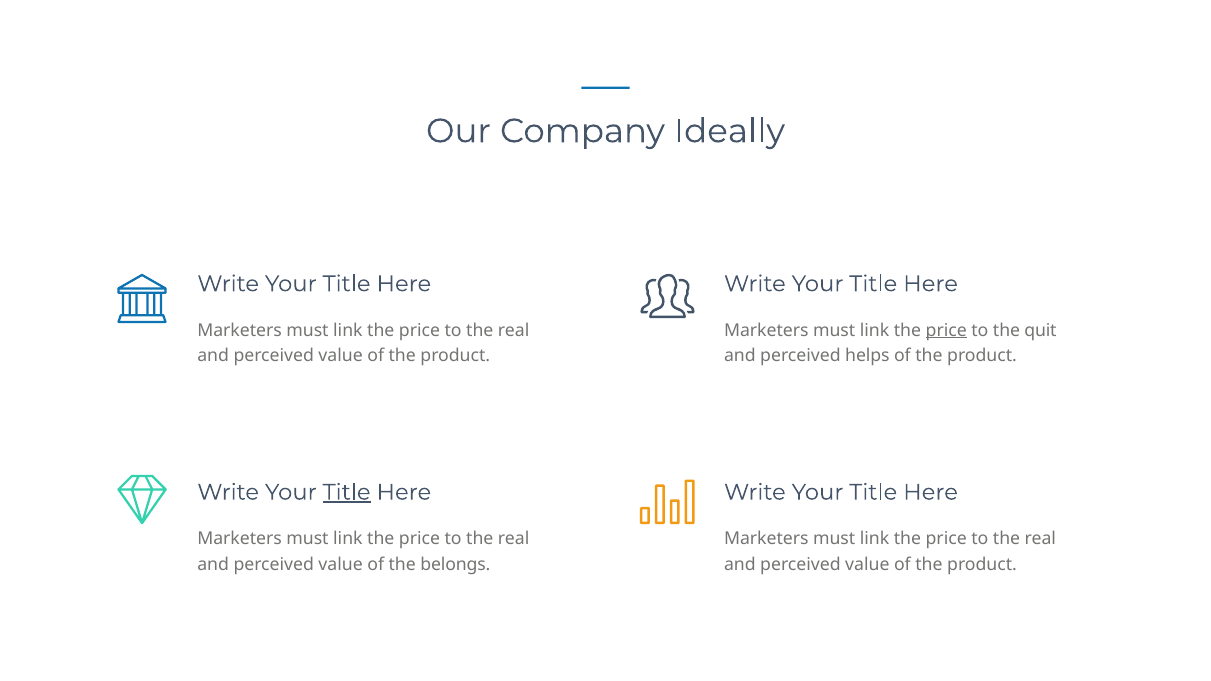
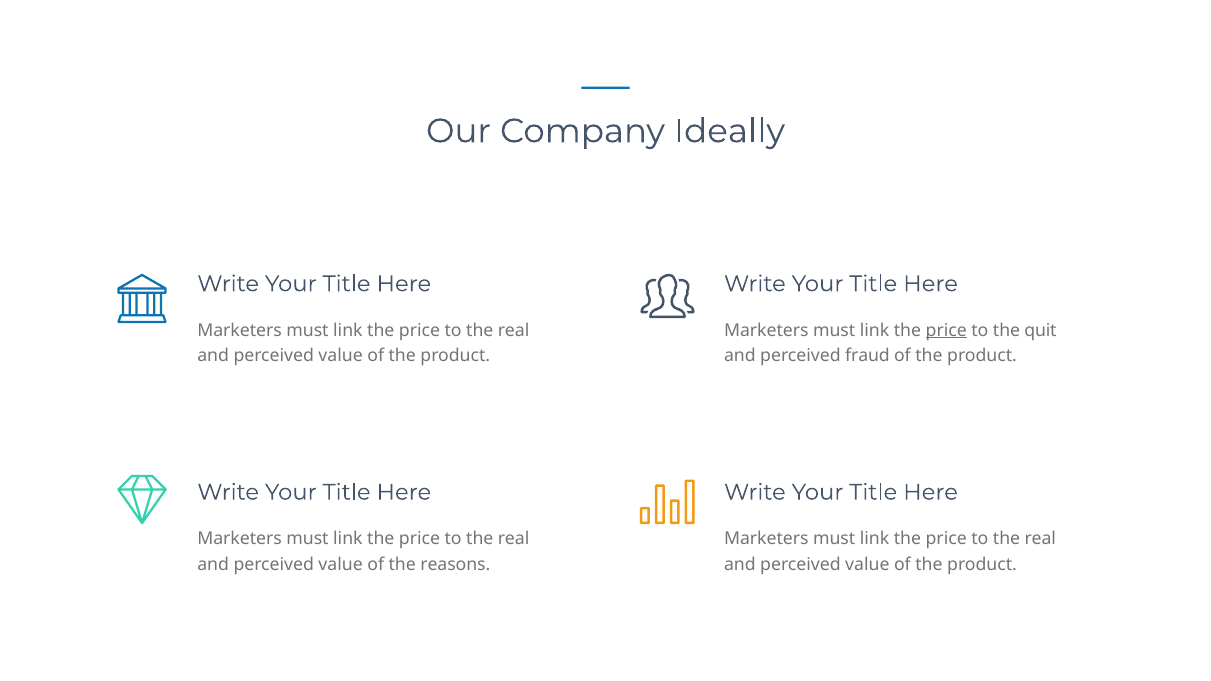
helps: helps -> fraud (867, 356)
Title underline: present -> none (347, 492)
belongs: belongs -> reasons (455, 565)
